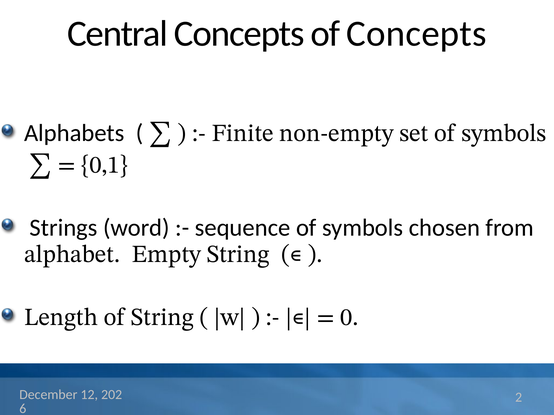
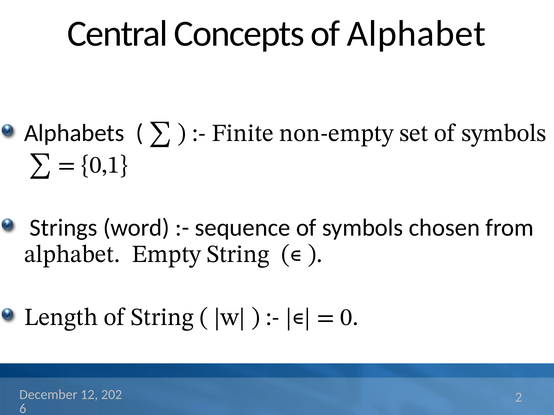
of Concepts: Concepts -> Alphabet (416, 34)
